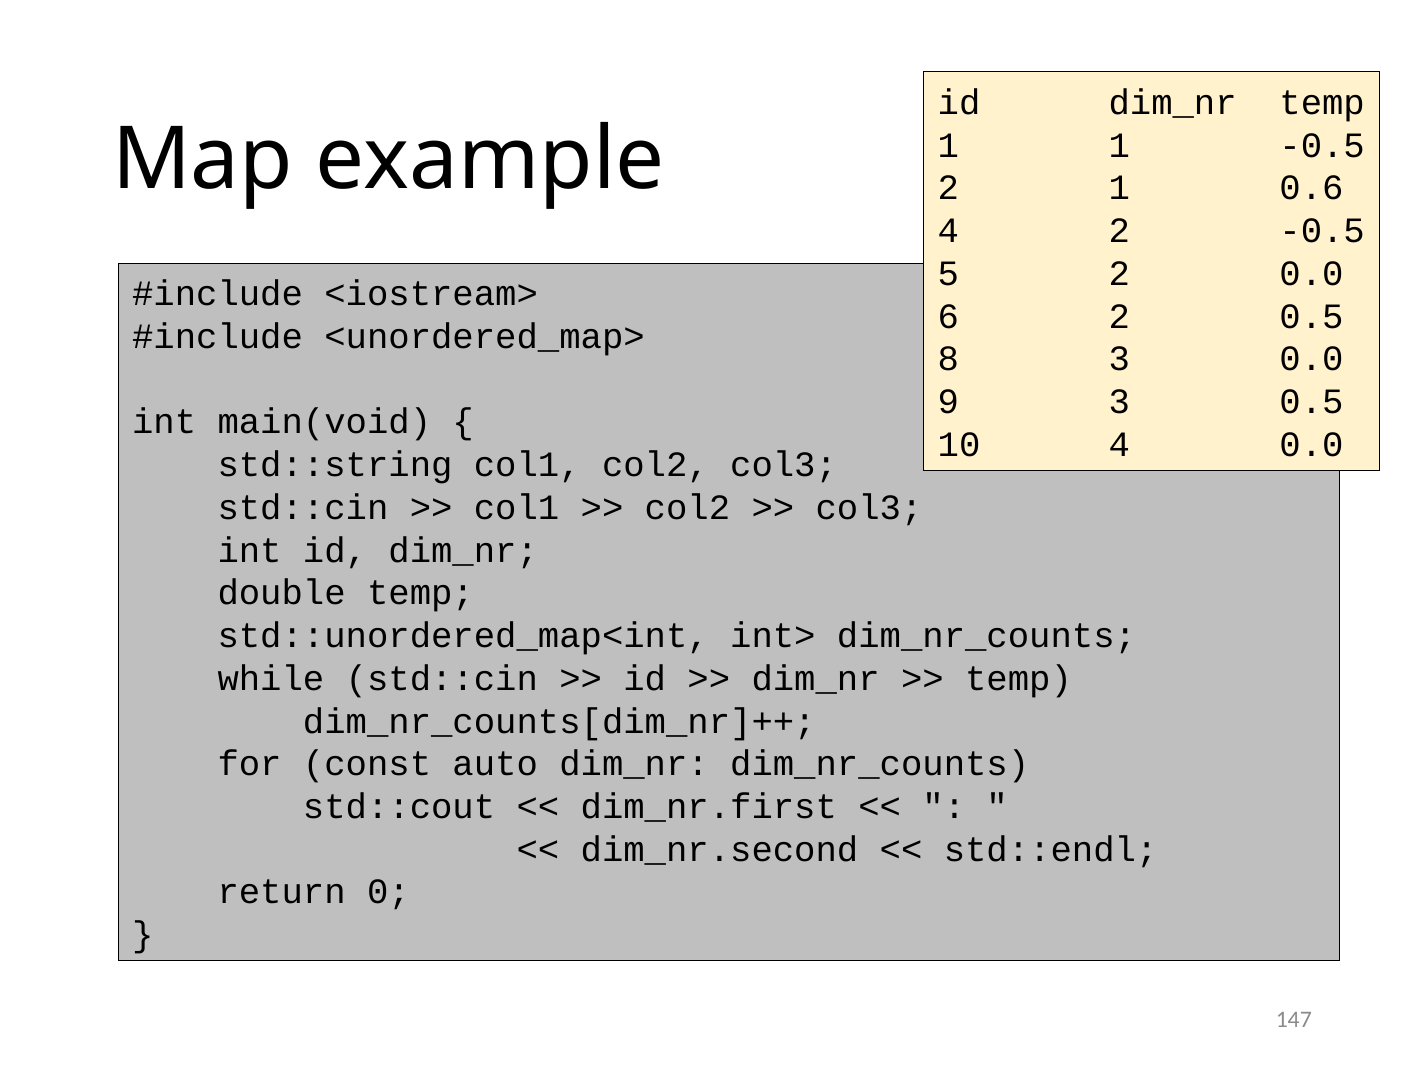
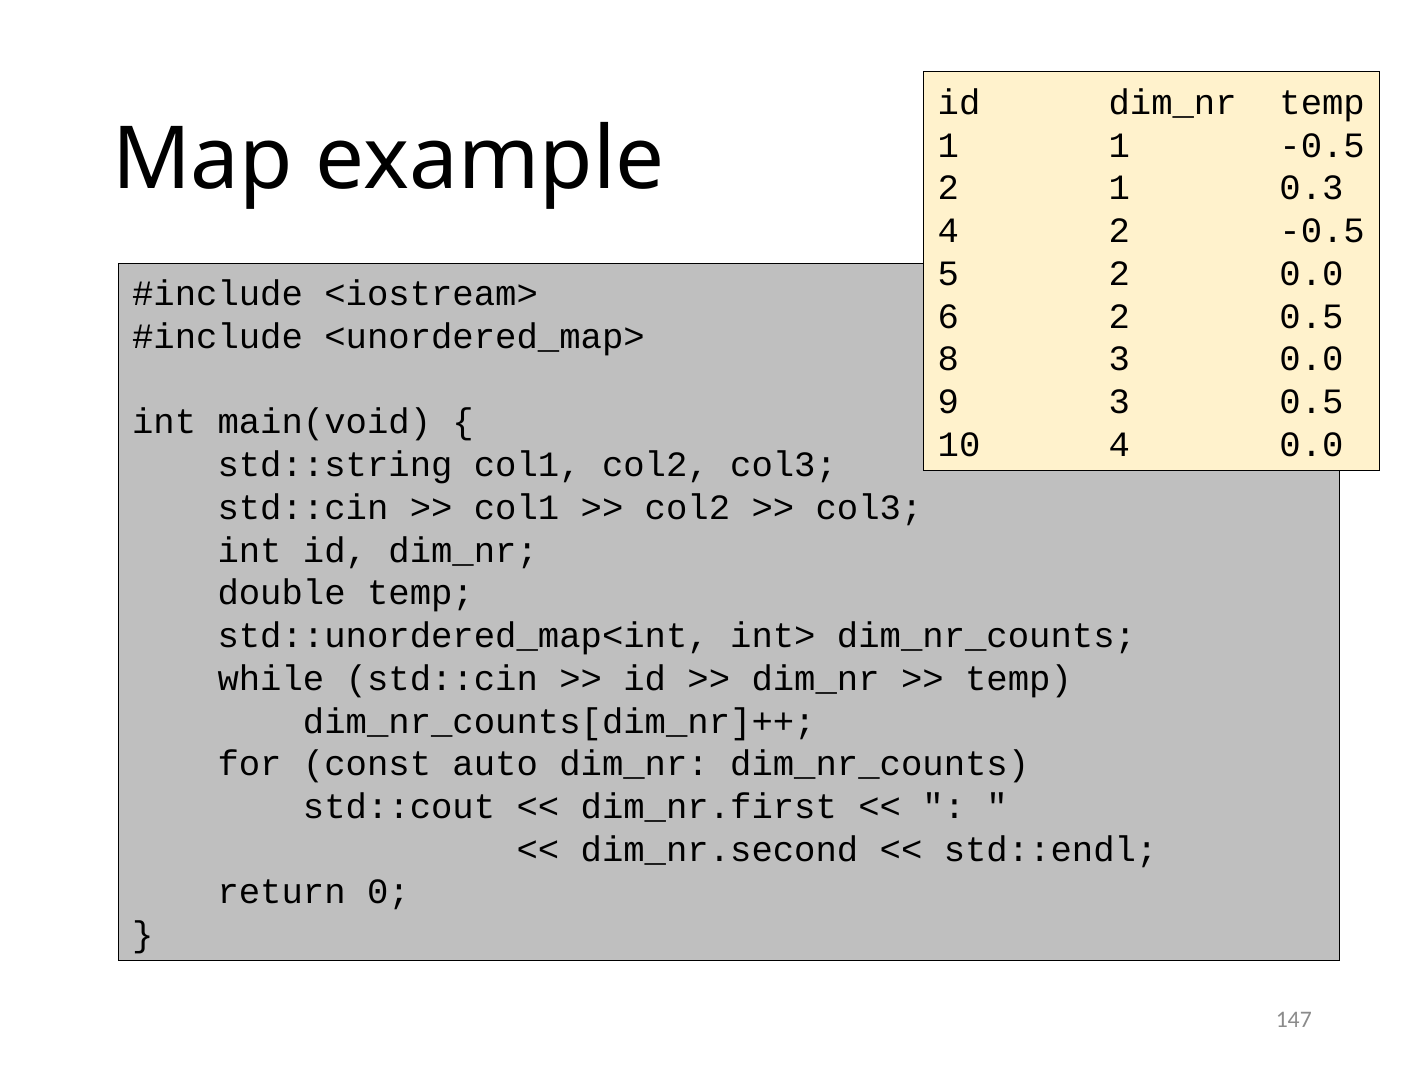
0.6: 0.6 -> 0.3 (1311, 188)
